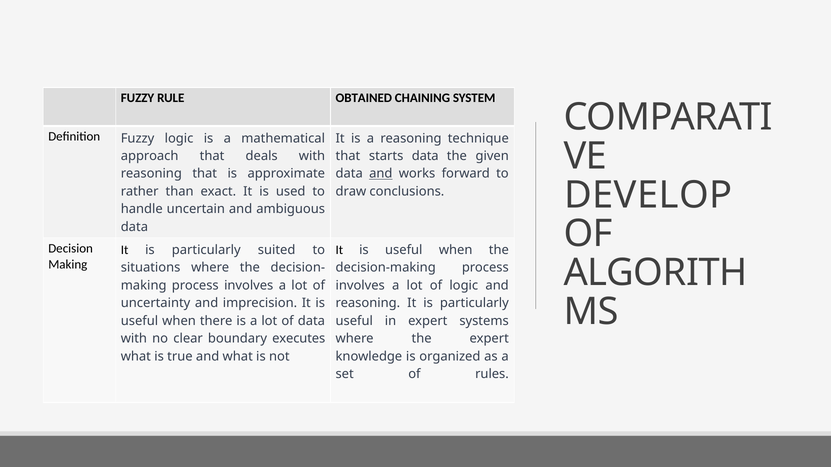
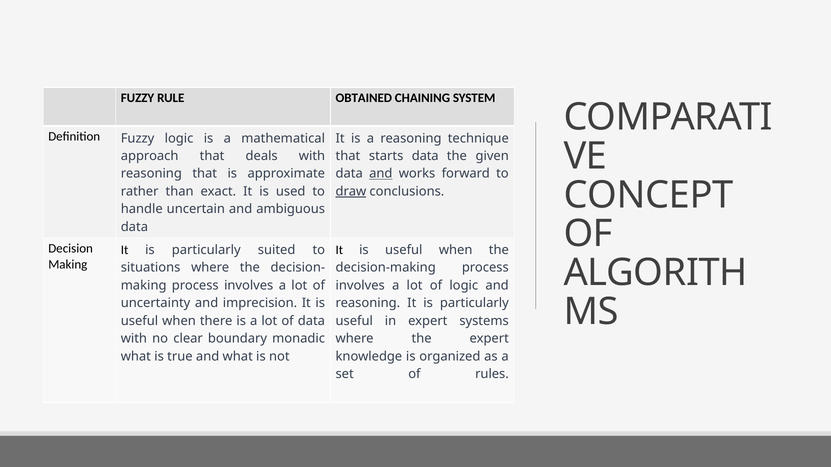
DEVELOP: DEVELOP -> CONCEPT (649, 195)
draw underline: none -> present (351, 192)
executes: executes -> monadic (299, 339)
